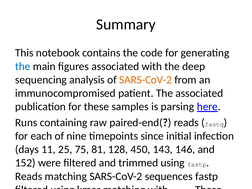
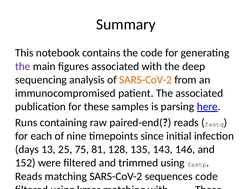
the colour: blue -> purple (23, 66)
11: 11 -> 13 (49, 149)
450: 450 -> 135 (140, 149)
sequences fastp: fastp -> code (207, 176)
